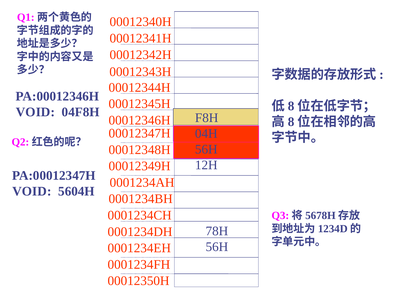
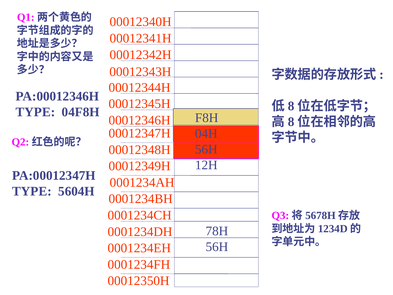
VOID: VOID -> TYPE (35, 112)
VOID: VOID -> TYPE (32, 191)
